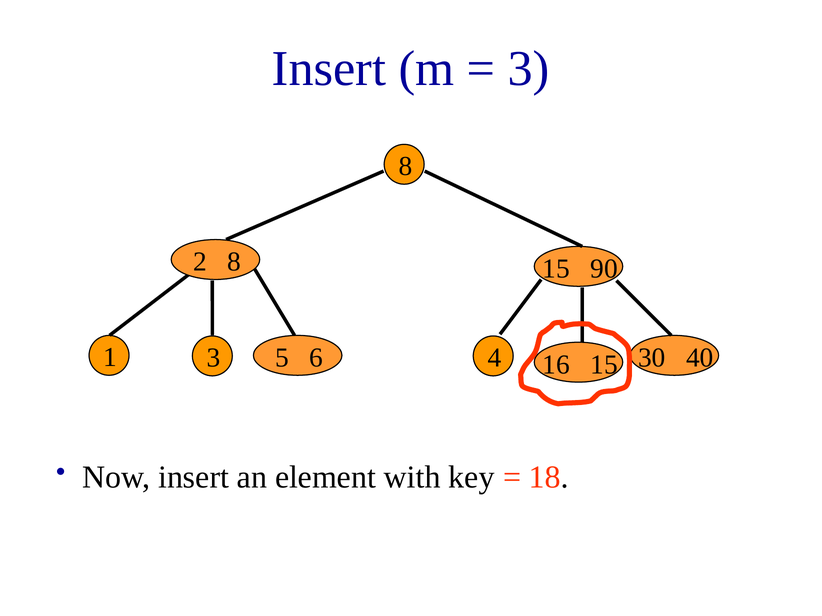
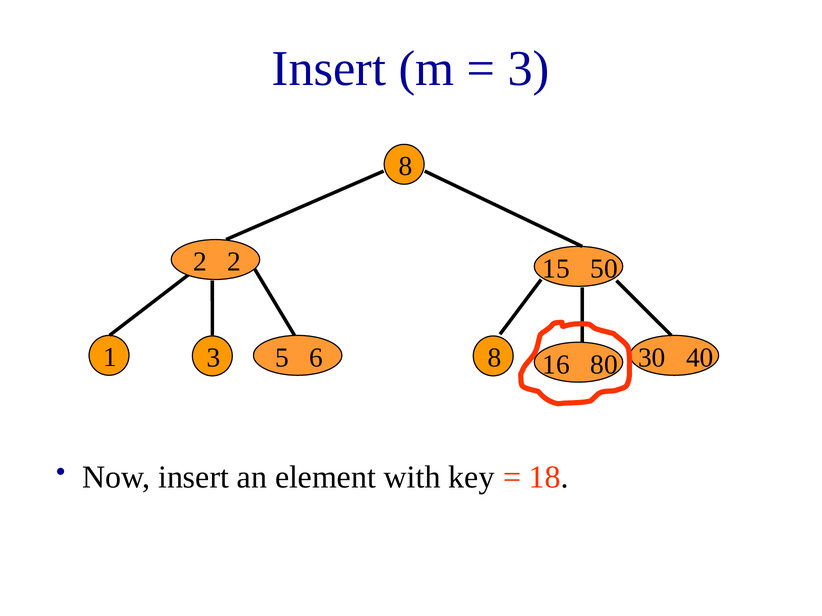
2 8: 8 -> 2 (234, 262)
90: 90 -> 50 (604, 269)
6 4: 4 -> 8 (494, 358)
16 15: 15 -> 80 (604, 365)
